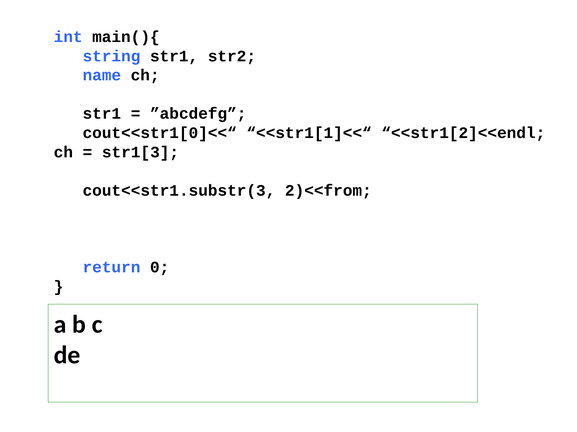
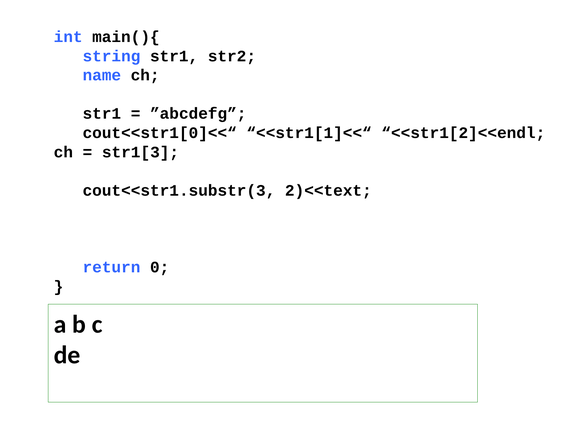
2)<<from: 2)<<from -> 2)<<text (328, 191)
